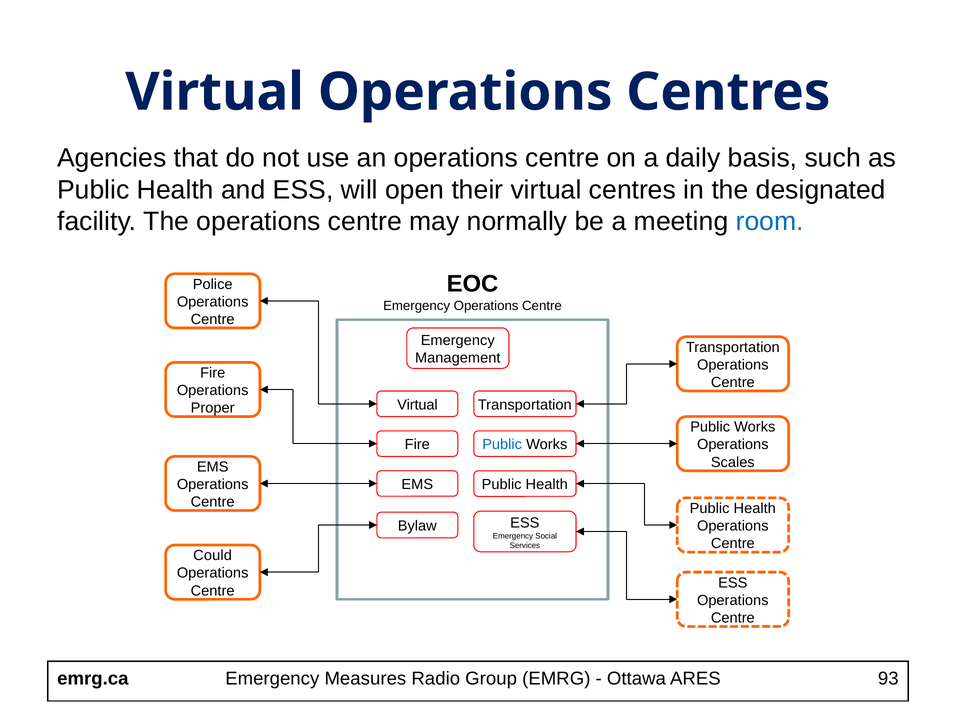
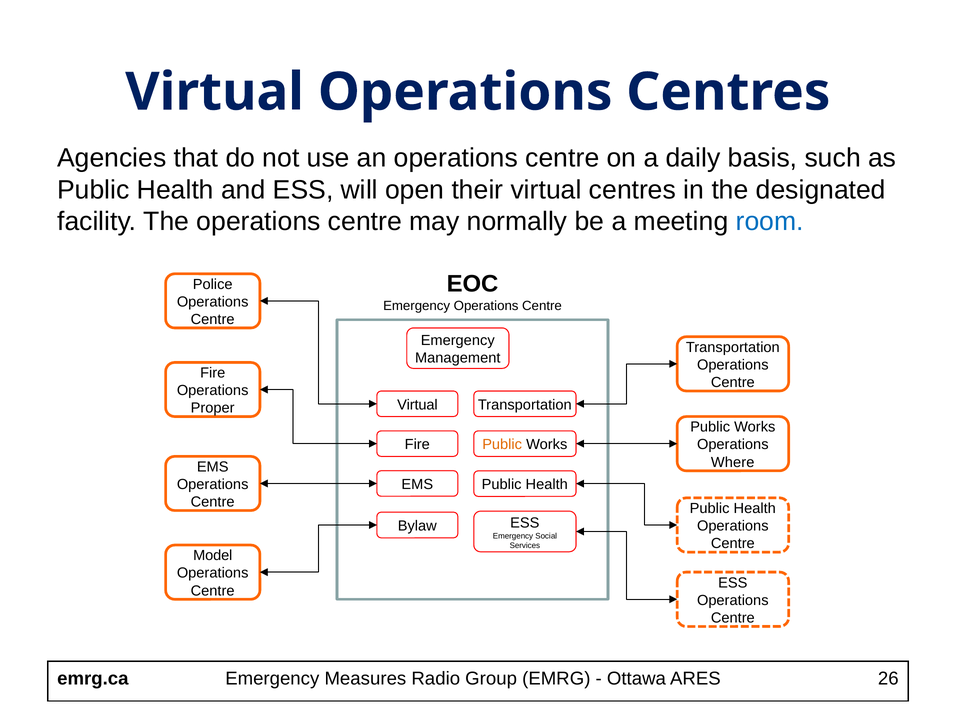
Public colour: blue -> orange (502, 445)
Scales: Scales -> Where (733, 462)
Could: Could -> Model (213, 556)
93: 93 -> 26 (888, 678)
